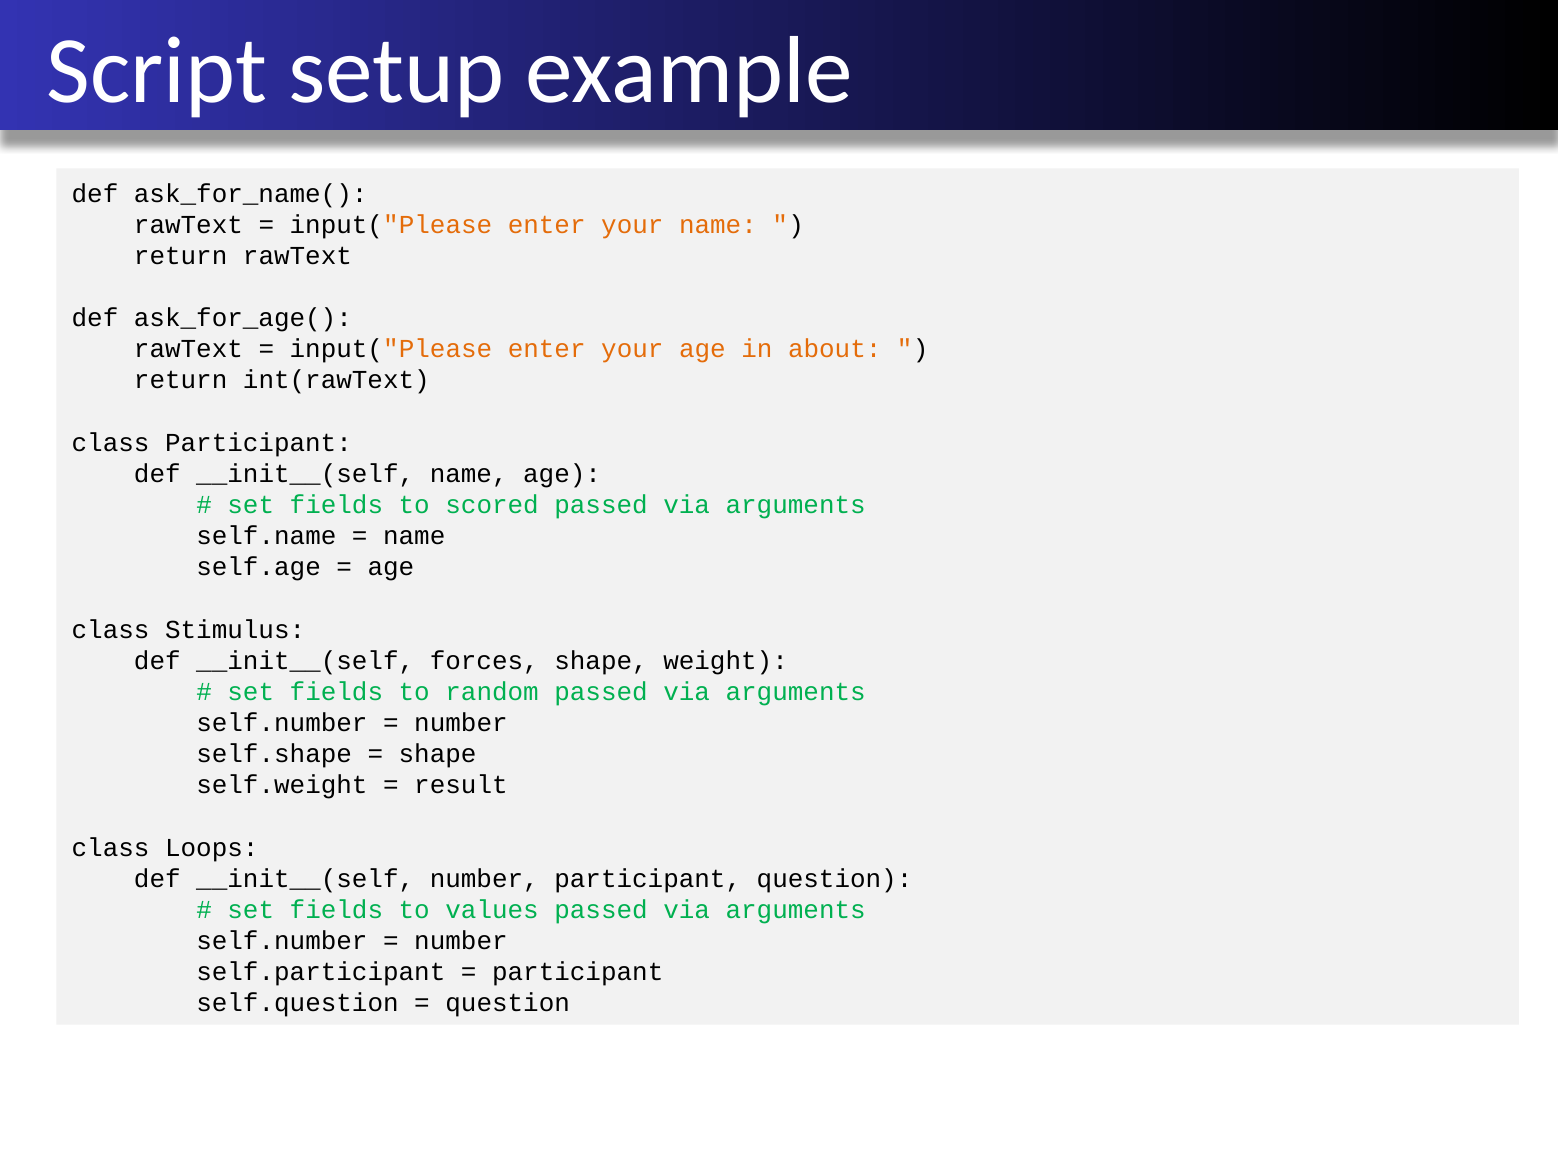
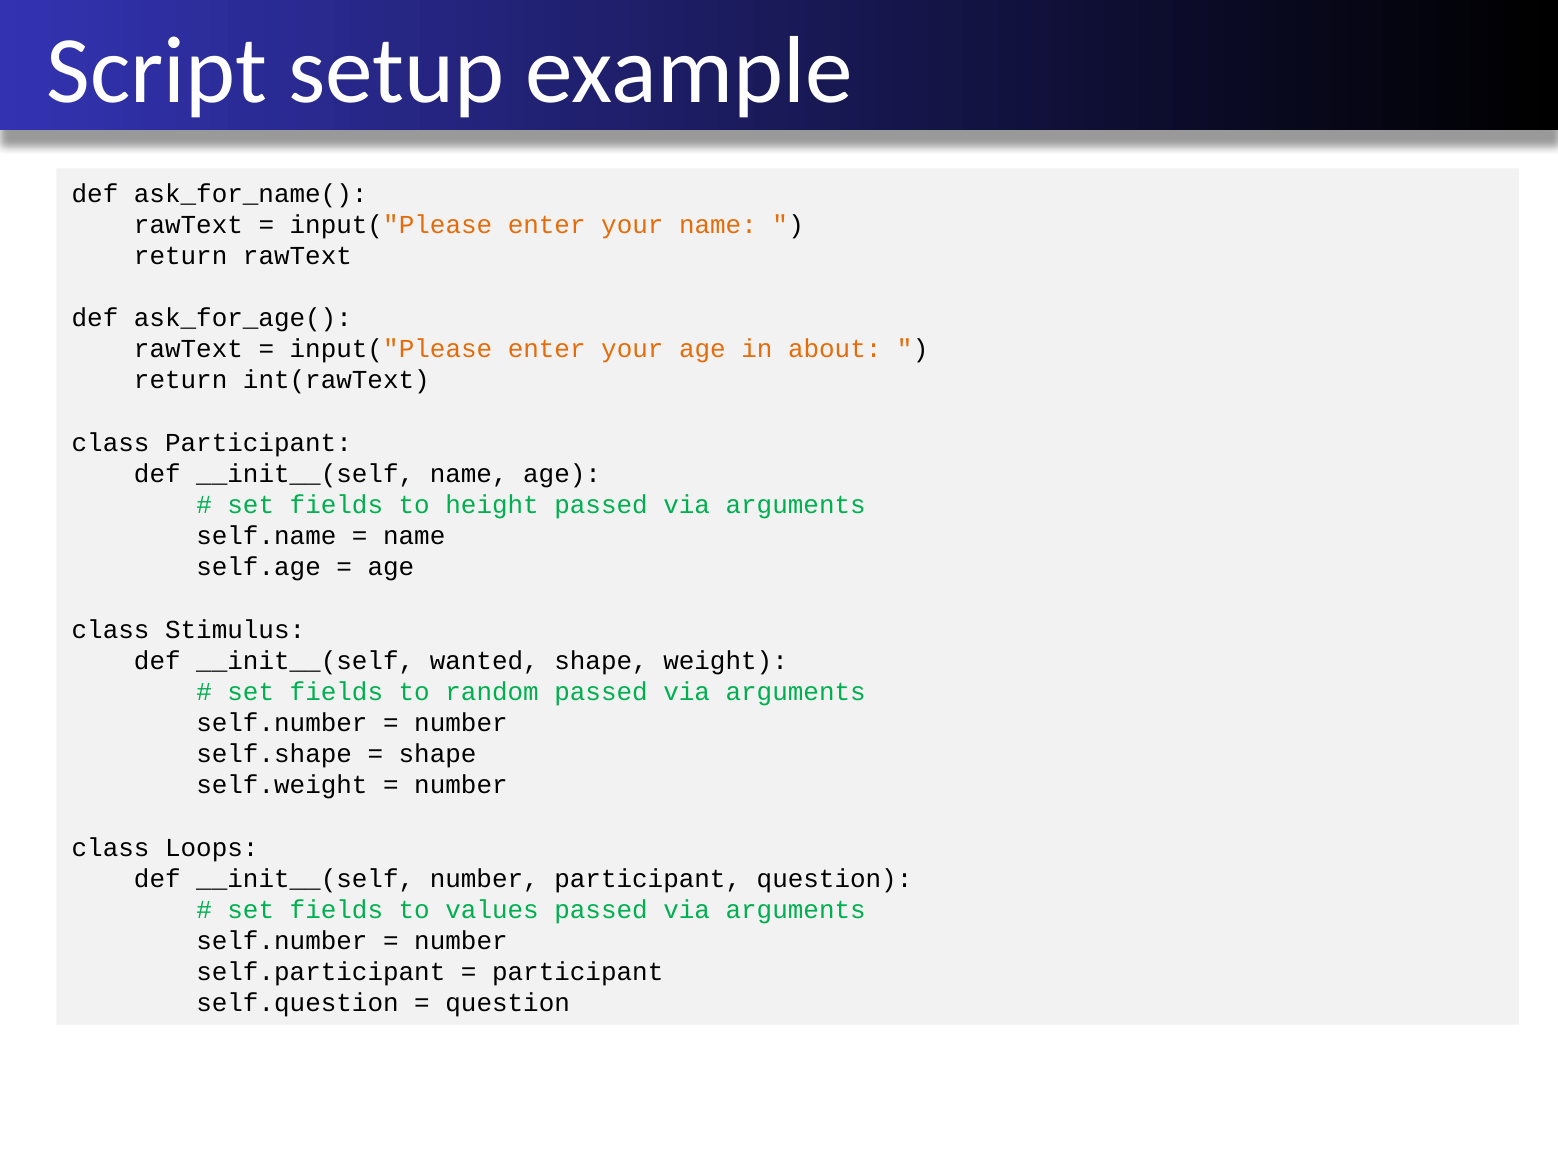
scored: scored -> height (492, 505)
forces: forces -> wanted (484, 661)
result: result -> number (461, 786)
